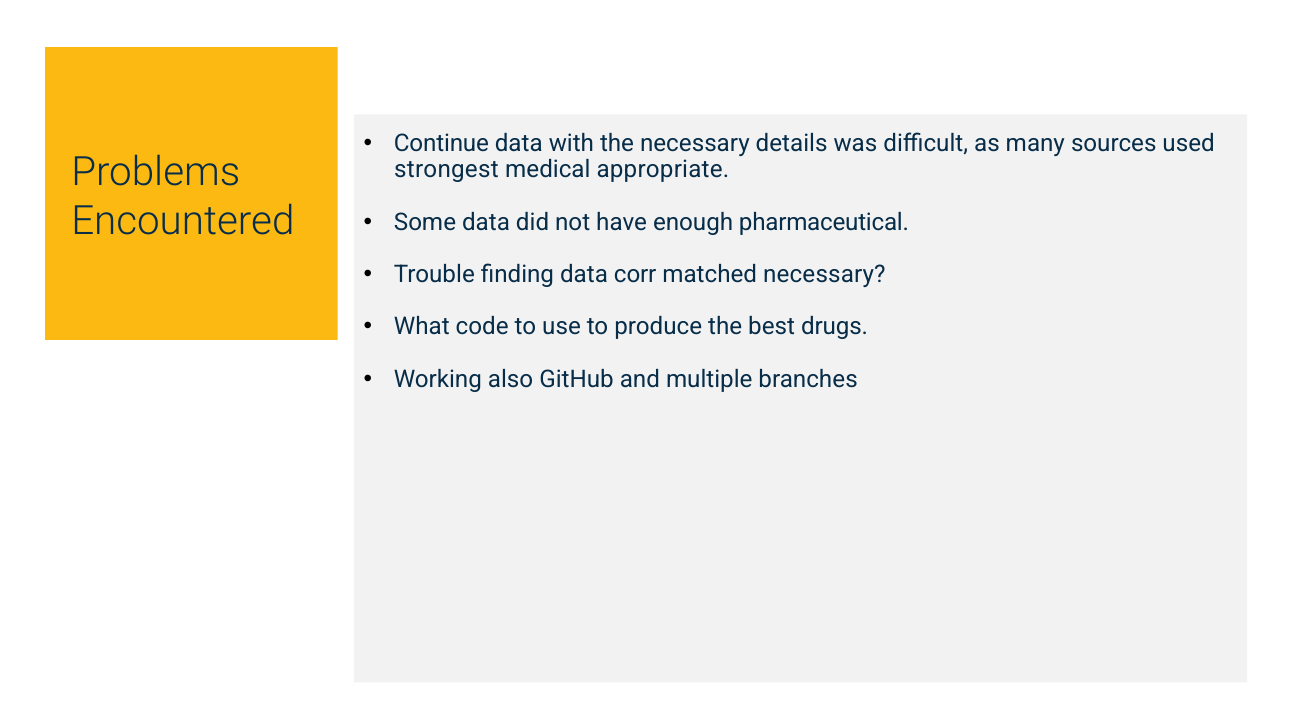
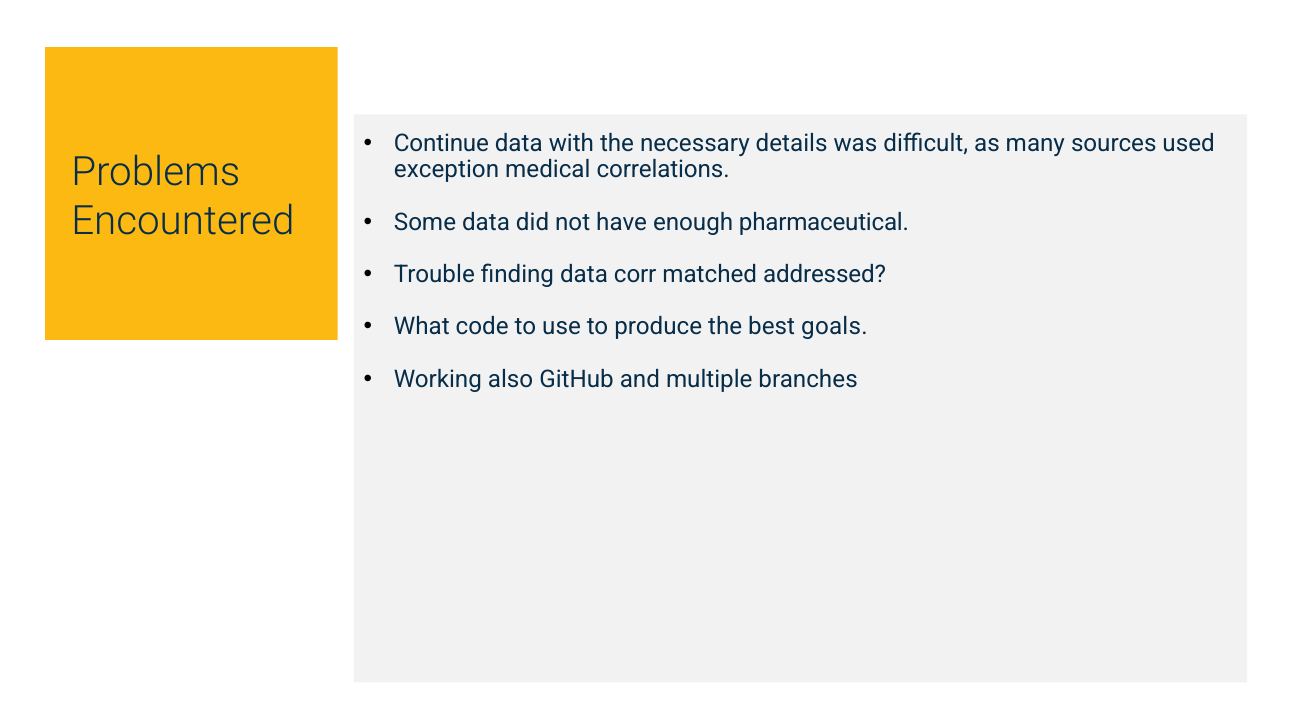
strongest: strongest -> exception (447, 170)
appropriate: appropriate -> correlations (663, 170)
matched necessary: necessary -> addressed (825, 274)
drugs: drugs -> goals (834, 327)
